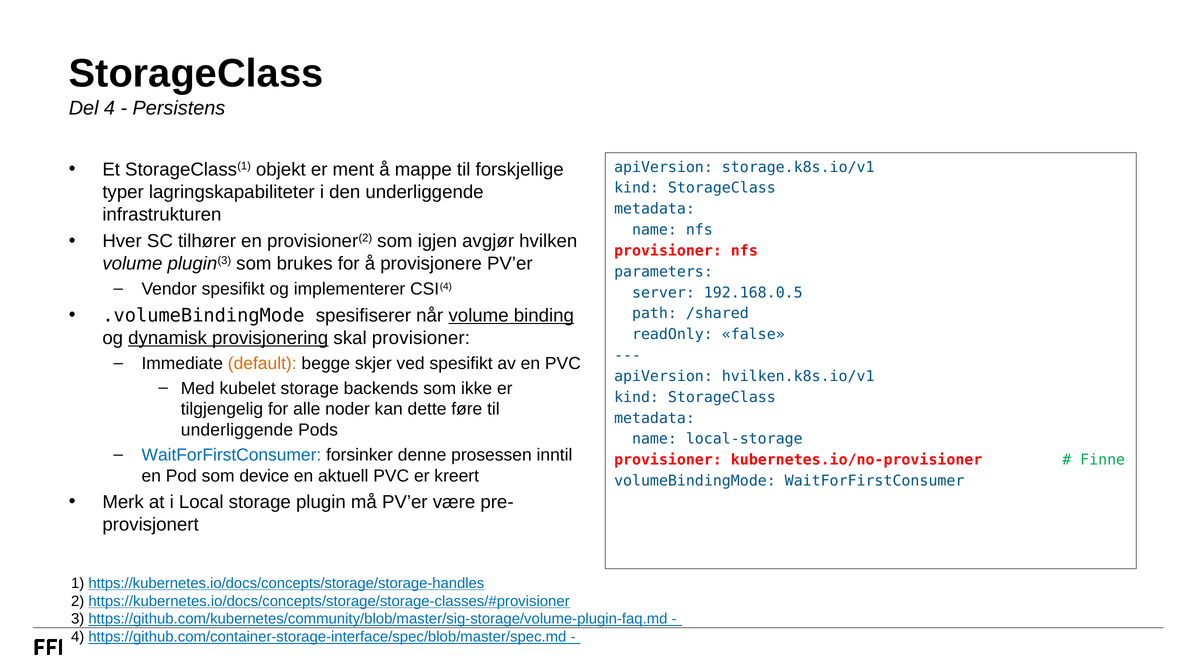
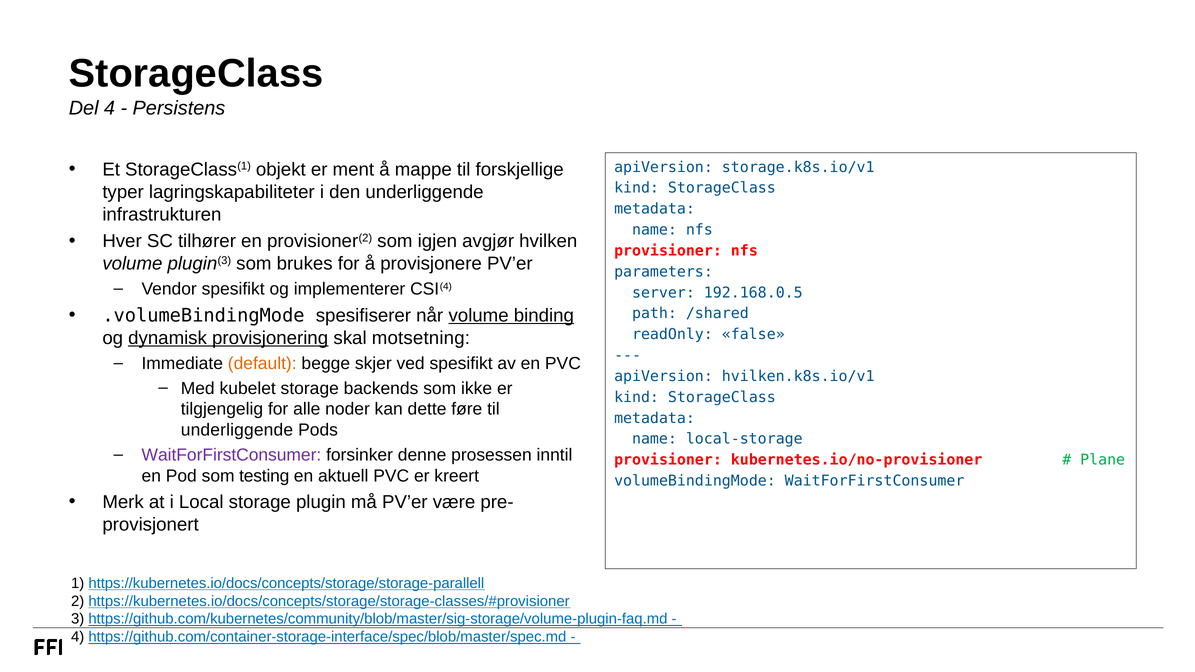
skal provisioner: provisioner -> motsetning (421, 338)
WaitForFirstConsumer colour: blue -> purple (231, 455)
Finne: Finne -> Plane (1103, 460)
device: device -> testing (264, 476)
https://kubernetes.io/docs/concepts/storage/storage-handles: https://kubernetes.io/docs/concepts/storage/storage-handles -> https://kubernetes.io/docs/concepts/storage/storage-parallell (286, 583)
